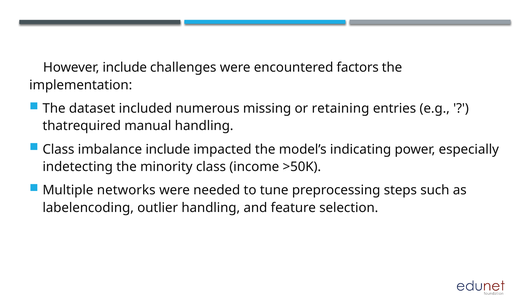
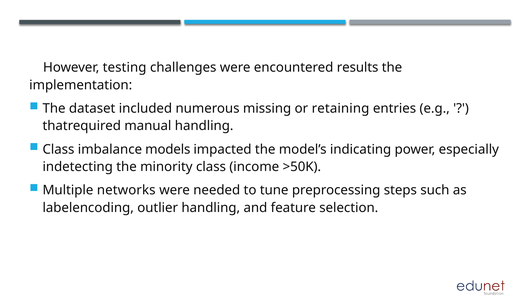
However include: include -> testing (125, 68)
factors: factors -> results (358, 68)
imbalance include: include -> models (168, 149)
